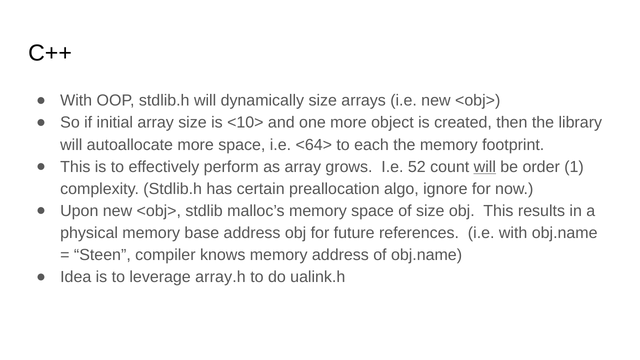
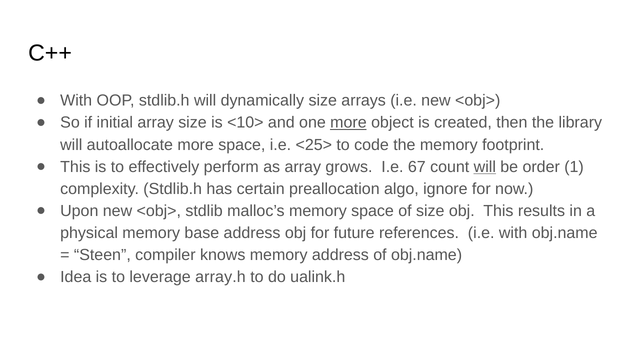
more underline: none -> present (348, 123)
<64>: <64> -> <25> (314, 145)
each: each -> code (372, 145)
52: 52 -> 67 (417, 167)
